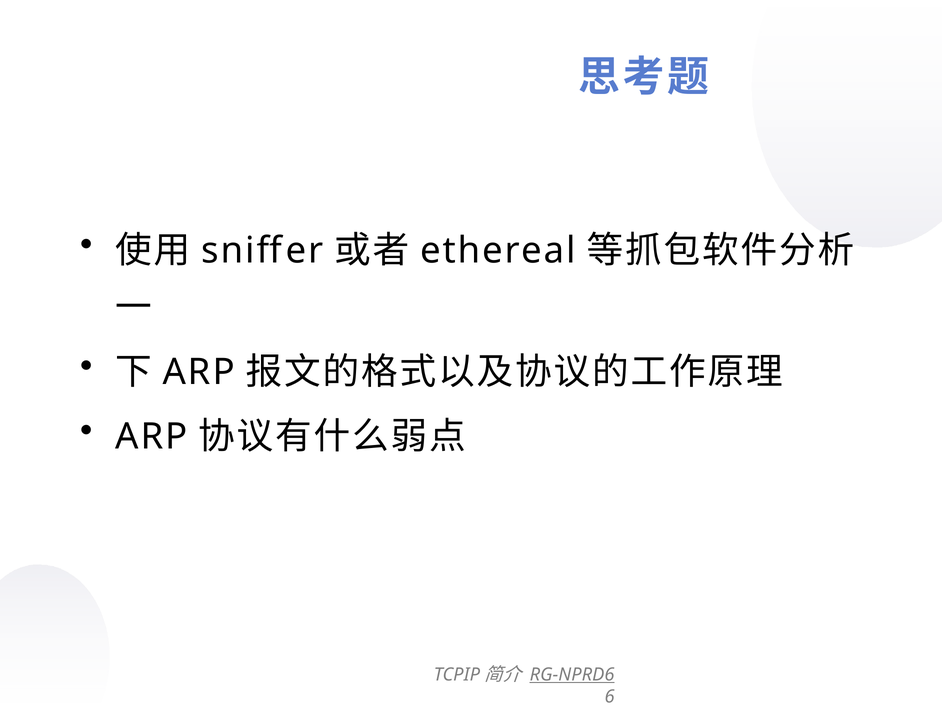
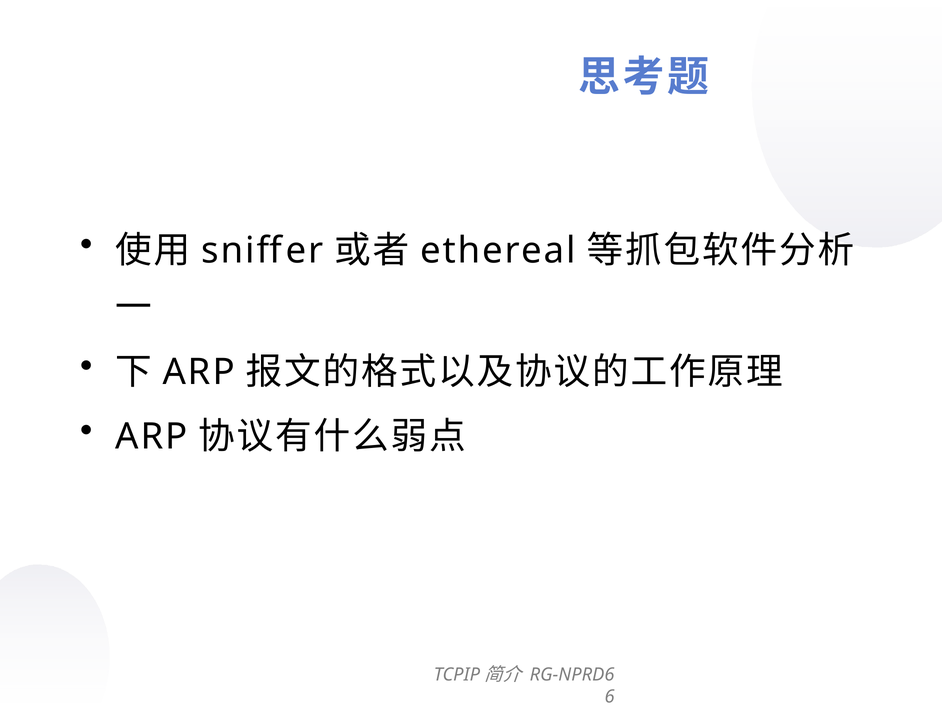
RG-NPRD6 underline: present -> none (572, 675)
